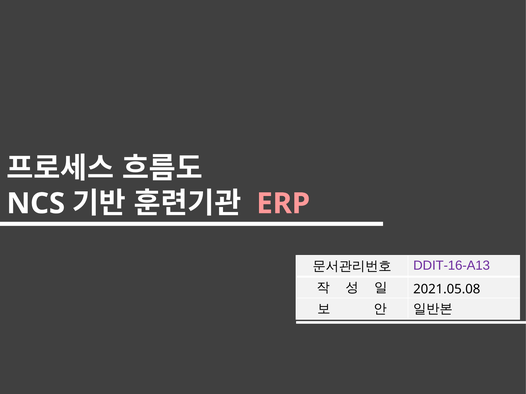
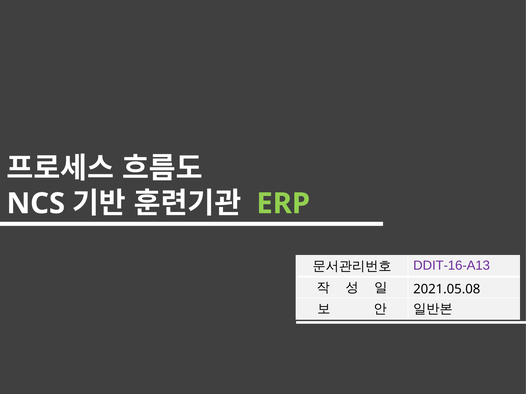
ERP colour: pink -> light green (283, 204)
